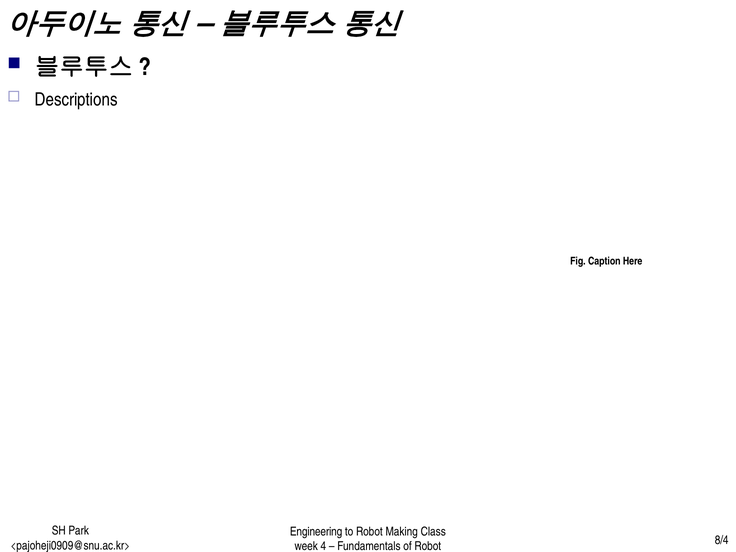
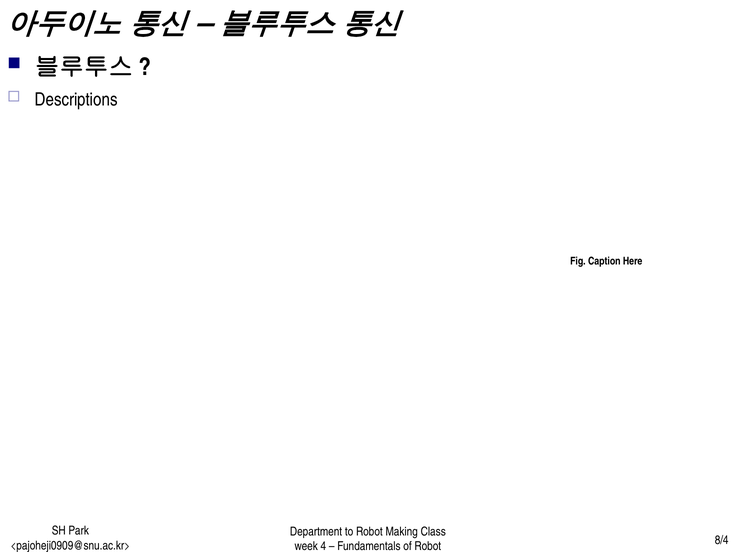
Engineering: Engineering -> Department (316, 532)
